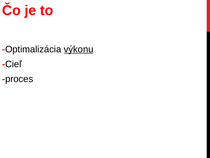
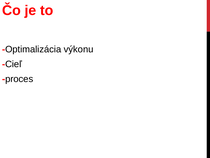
výkonu underline: present -> none (79, 49)
